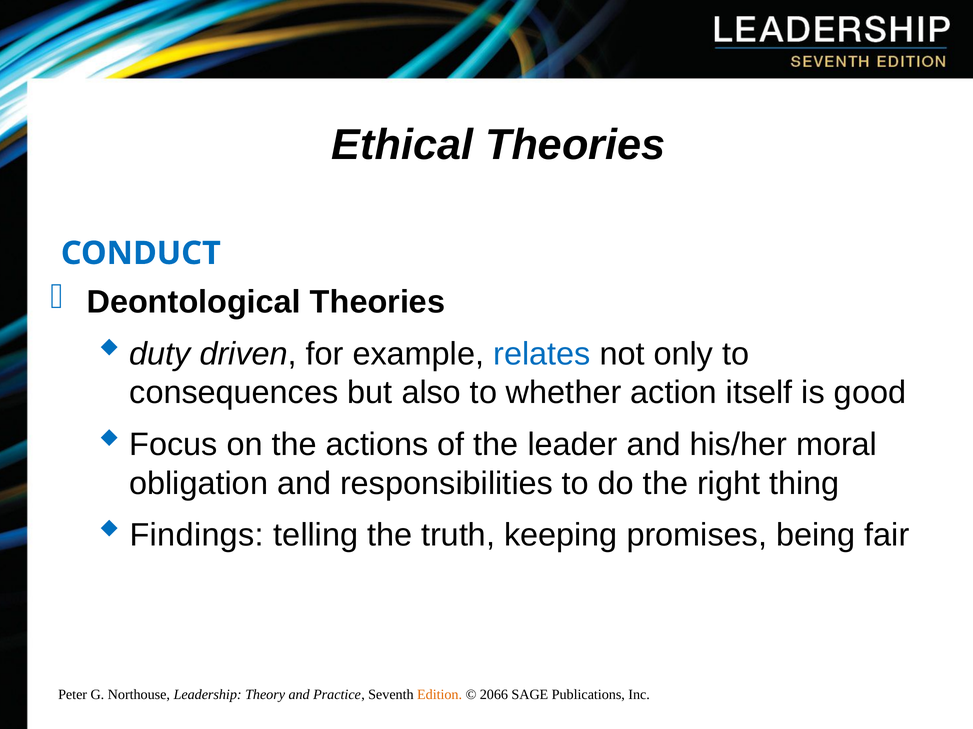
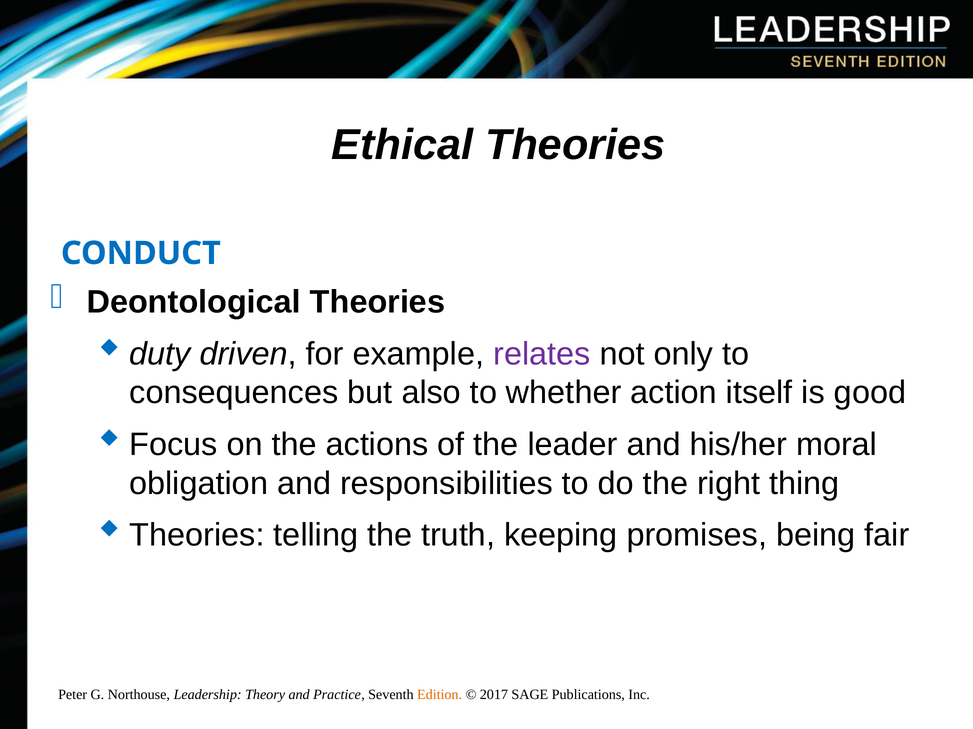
relates colour: blue -> purple (542, 354)
Findings: Findings -> Theories (197, 536)
2066: 2066 -> 2017 (494, 695)
